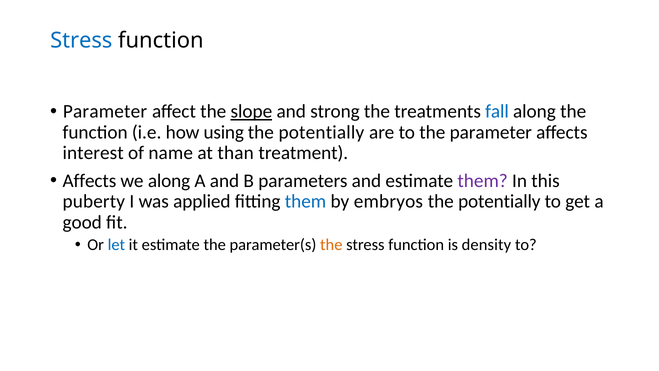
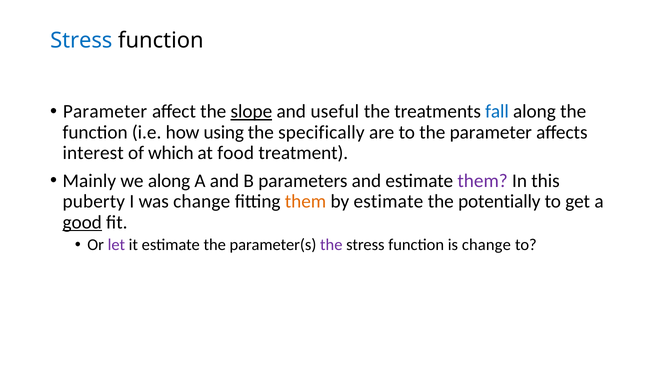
strong: strong -> useful (335, 111)
potentially: potentially -> specifically (321, 132)
name: name -> which (171, 153)
than: than -> food (236, 153)
Affects: Affects -> Mainly (89, 181)
was applied: applied -> change (202, 201)
them colour: blue -> orange (305, 201)
by embryos: embryos -> estimate (388, 201)
good underline: none -> present (82, 222)
let colour: blue -> purple (116, 245)
the colour: orange -> purple (331, 245)
is density: density -> change (486, 245)
